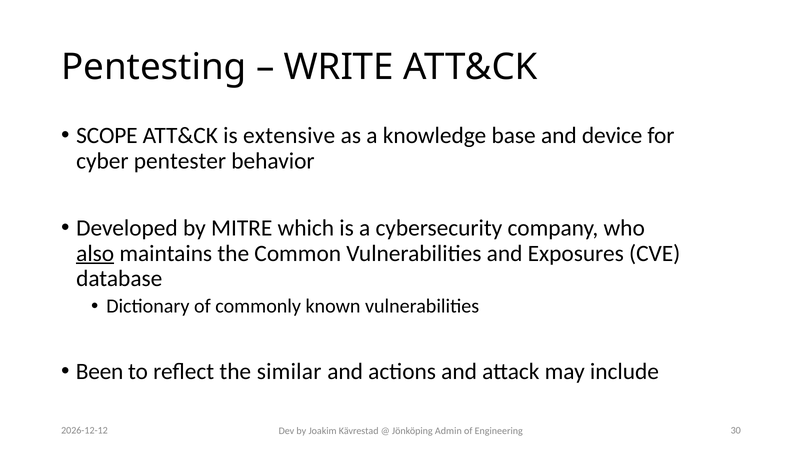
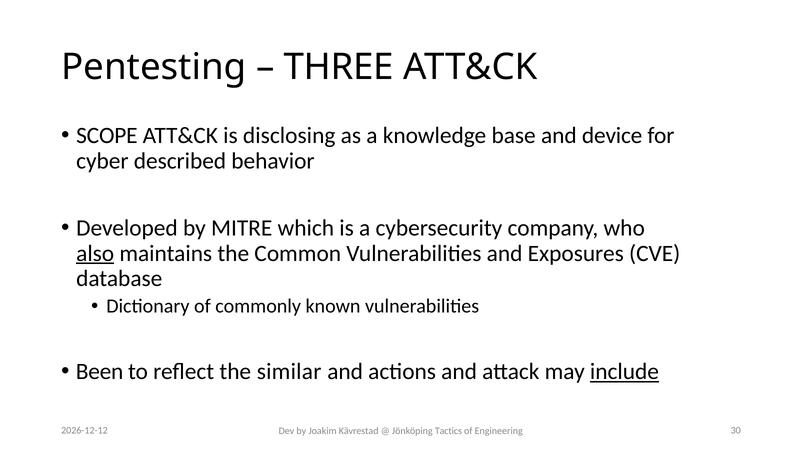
WRITE: WRITE -> THREE (339, 67)
extensive: extensive -> disclosing (289, 136)
pentester: pentester -> described (180, 161)
include underline: none -> present (624, 372)
Admin: Admin -> Tactics (448, 431)
